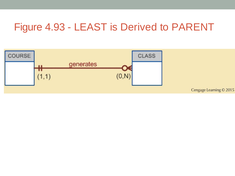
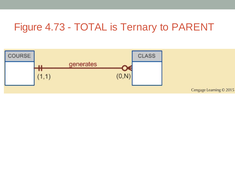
4.93: 4.93 -> 4.73 (55, 27)
LEAST: LEAST -> TOTAL (91, 27)
Derived: Derived -> Ternary (139, 27)
